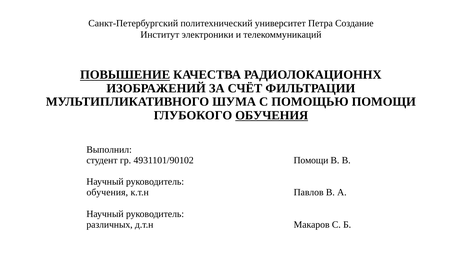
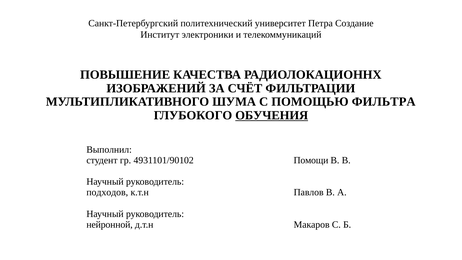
ПОВЫШЕНИЕ underline: present -> none (125, 75)
ПОМОЩЬЮ ПОМОЩИ: ПОМОЩИ -> ФИЛЬТРА (384, 102)
обучения: обучения -> подходов (107, 192)
различных: различных -> нейронной (110, 224)
